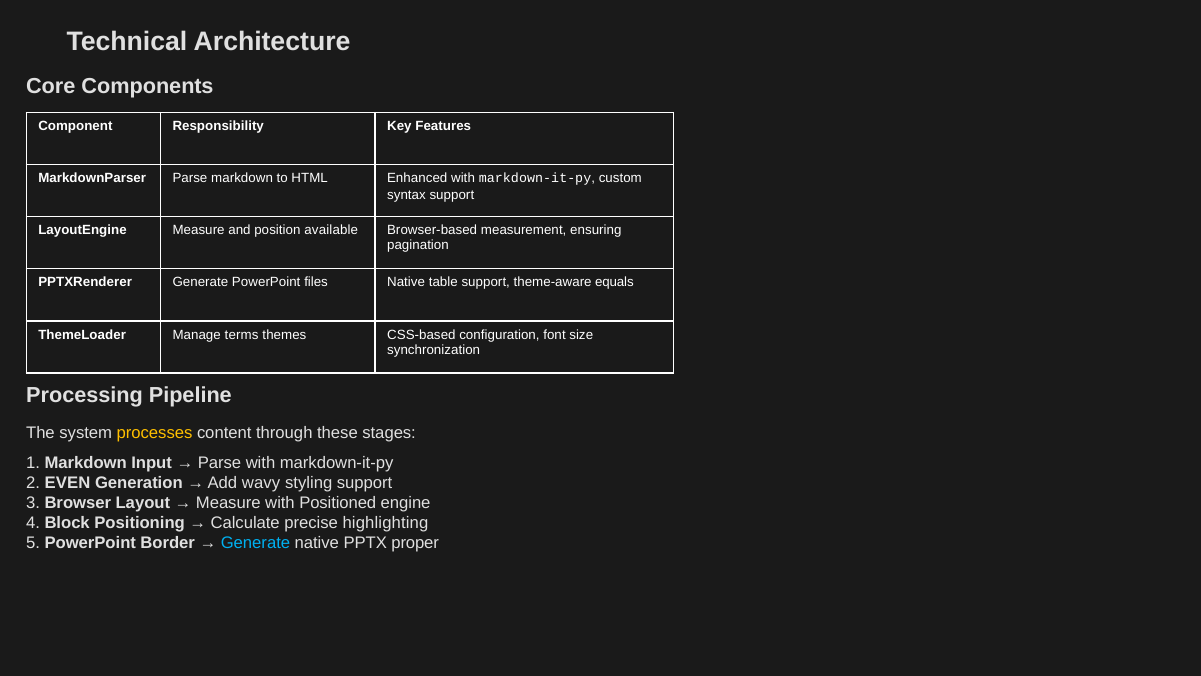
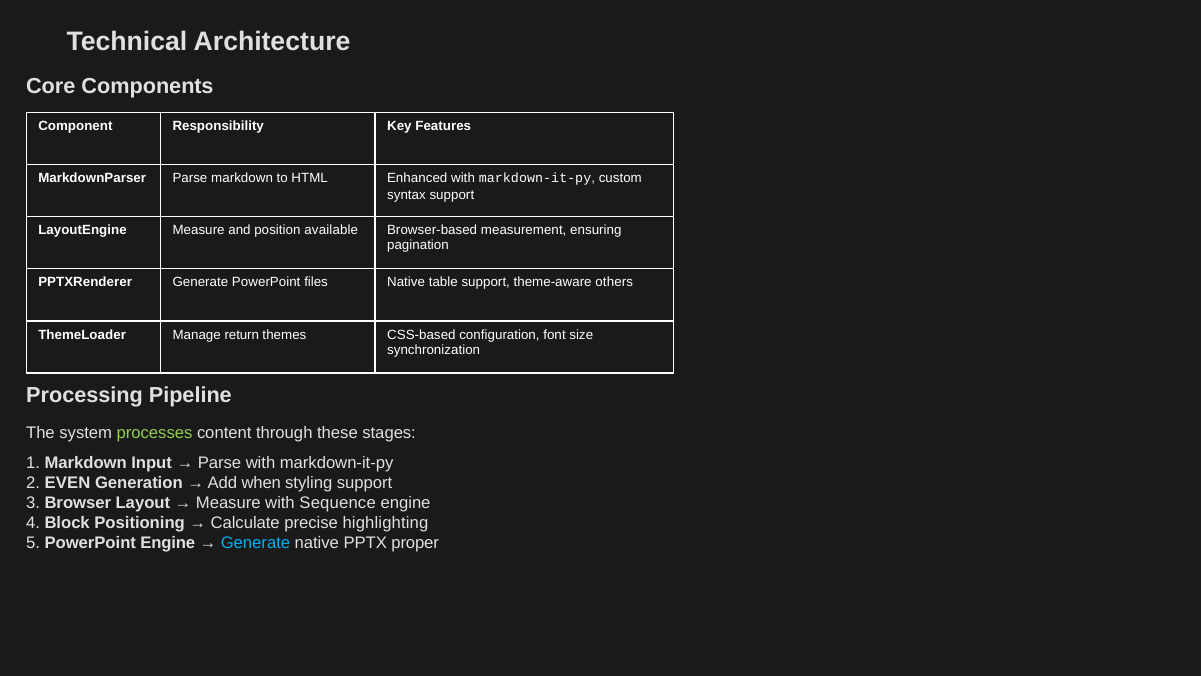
equals: equals -> others (614, 282)
terms: terms -> return (242, 334)
processes colour: yellow -> light green (155, 433)
wavy: wavy -> when (261, 483)
Positioned: Positioned -> Sequence (338, 503)
PowerPoint Border: Border -> Engine (168, 543)
